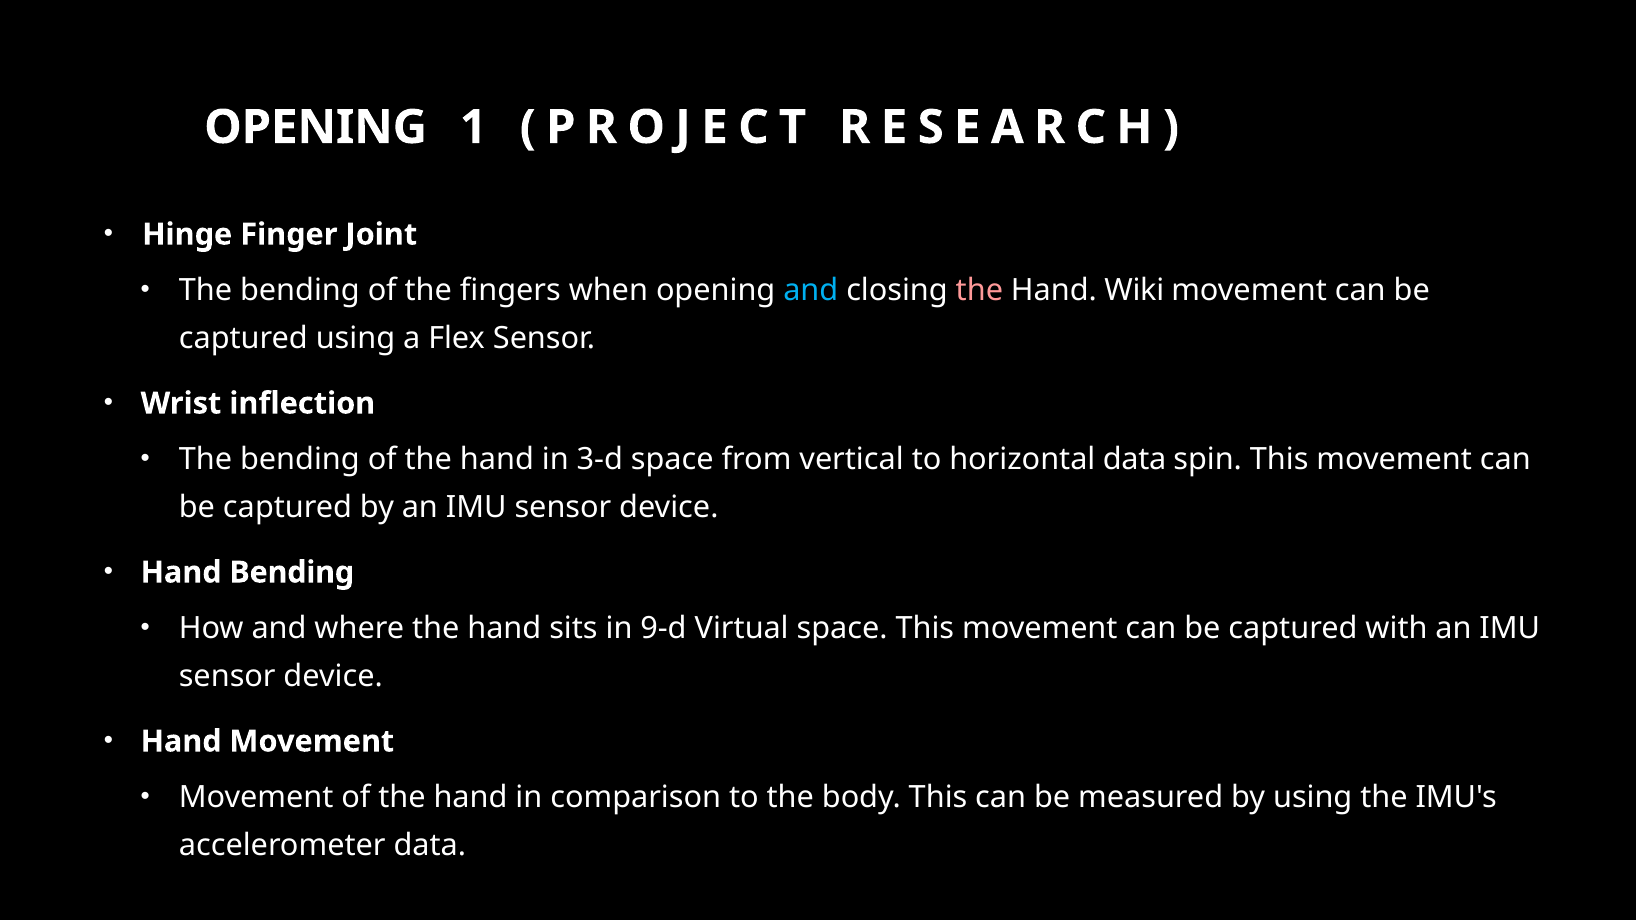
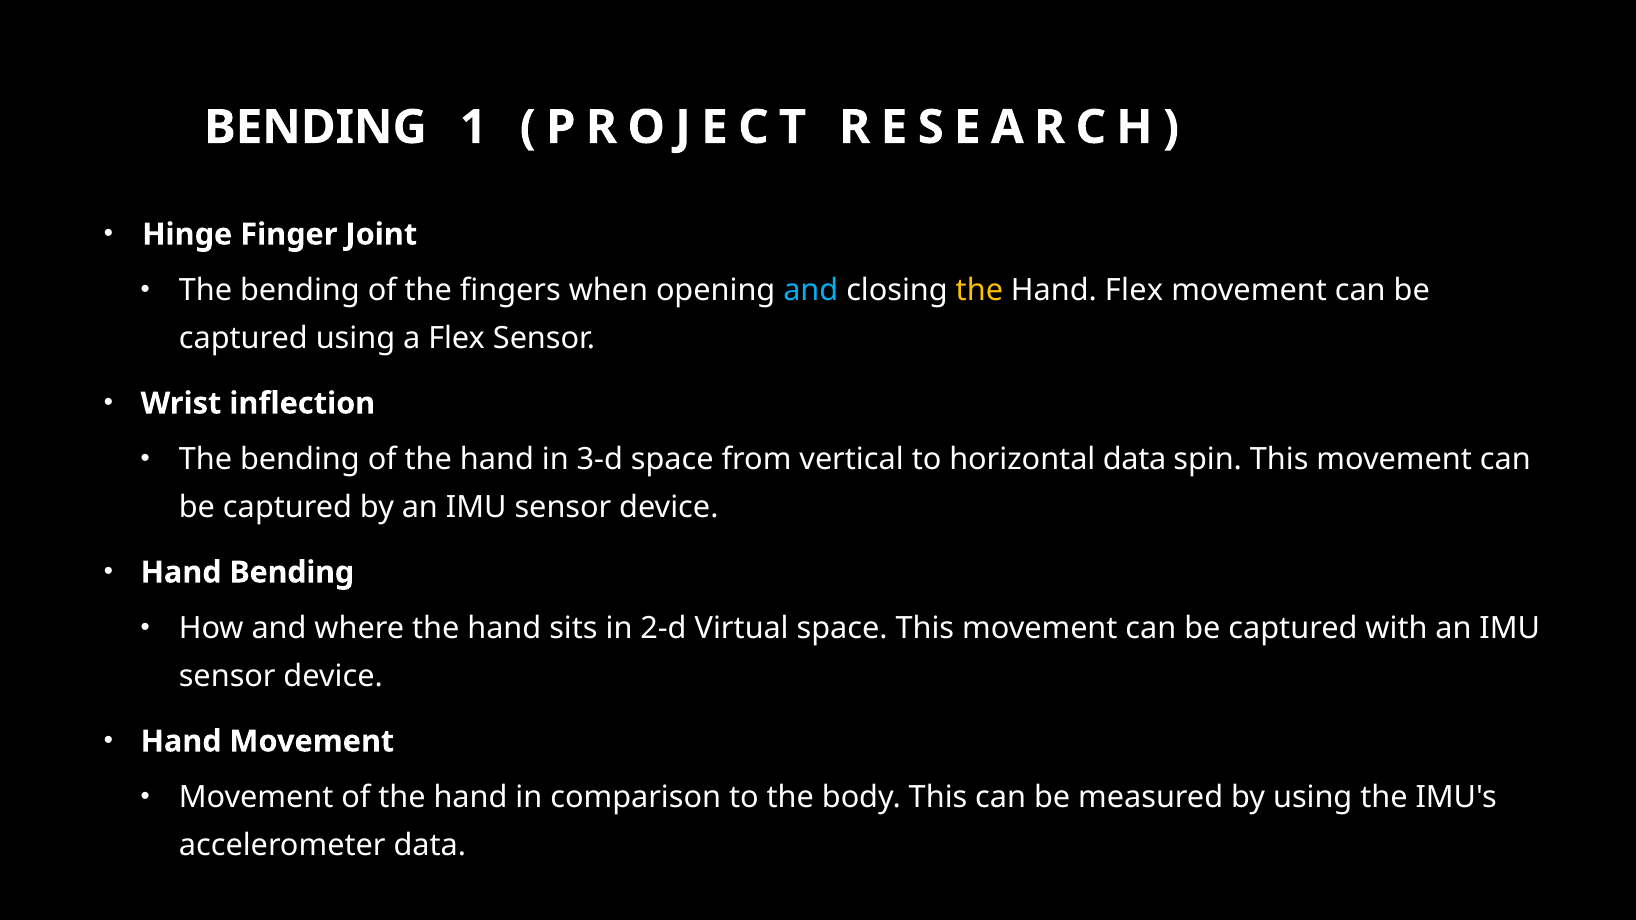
OPENING: OPENING -> BENDING (316, 127)
the colour: pink -> yellow (979, 291)
Hand Wiki: Wiki -> Flex (1134, 291)
9-d: 9-d -> 2-d (663, 629)
